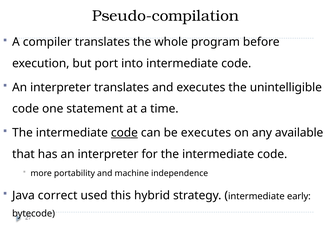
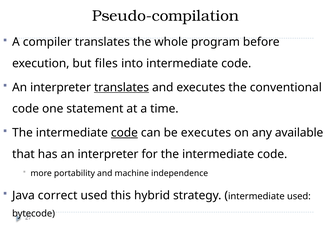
port: port -> files (106, 64)
translates underline: none -> present (122, 87)
unintelligible: unintelligible -> conventional (286, 87)
intermediate early: early -> used (299, 196)
